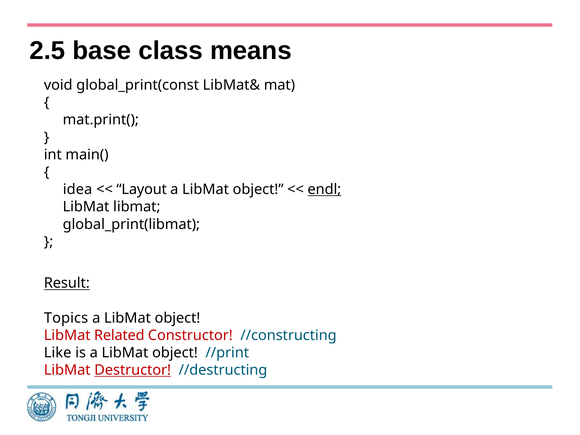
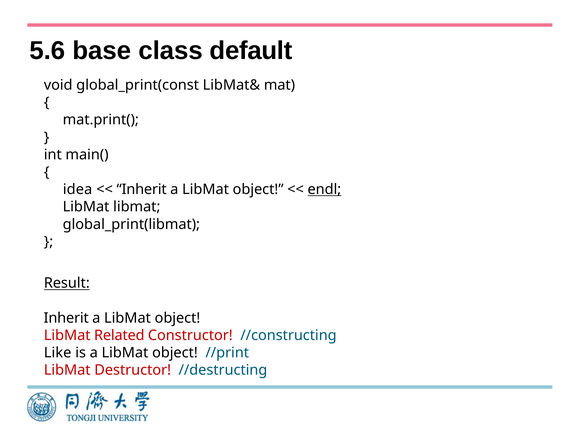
2.5: 2.5 -> 5.6 (47, 51)
means: means -> default (251, 51)
Layout: Layout -> Inherit (142, 189)
Topics: Topics -> Inherit (66, 318)
Destructor underline: present -> none (133, 370)
